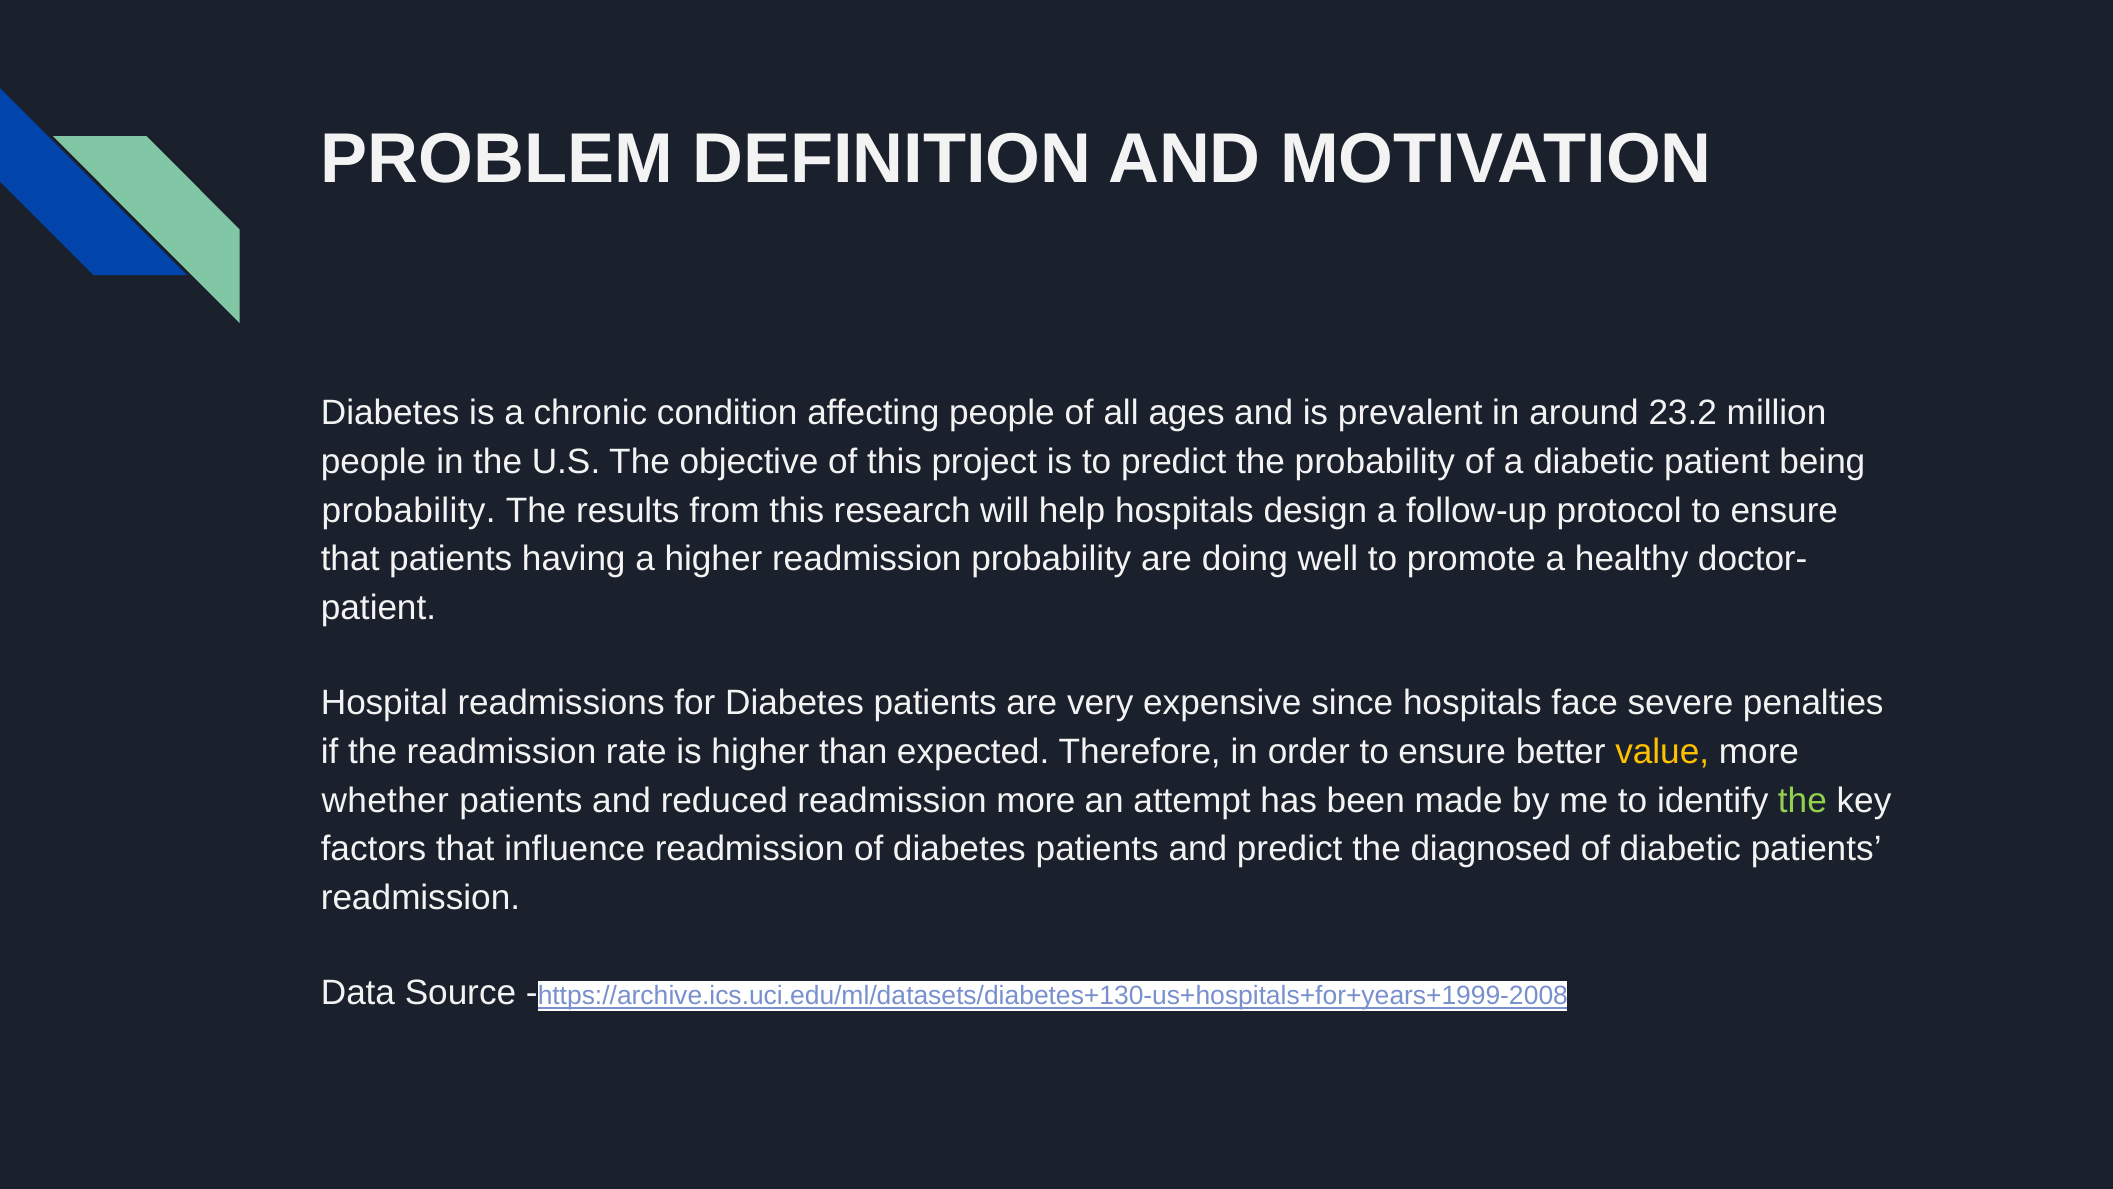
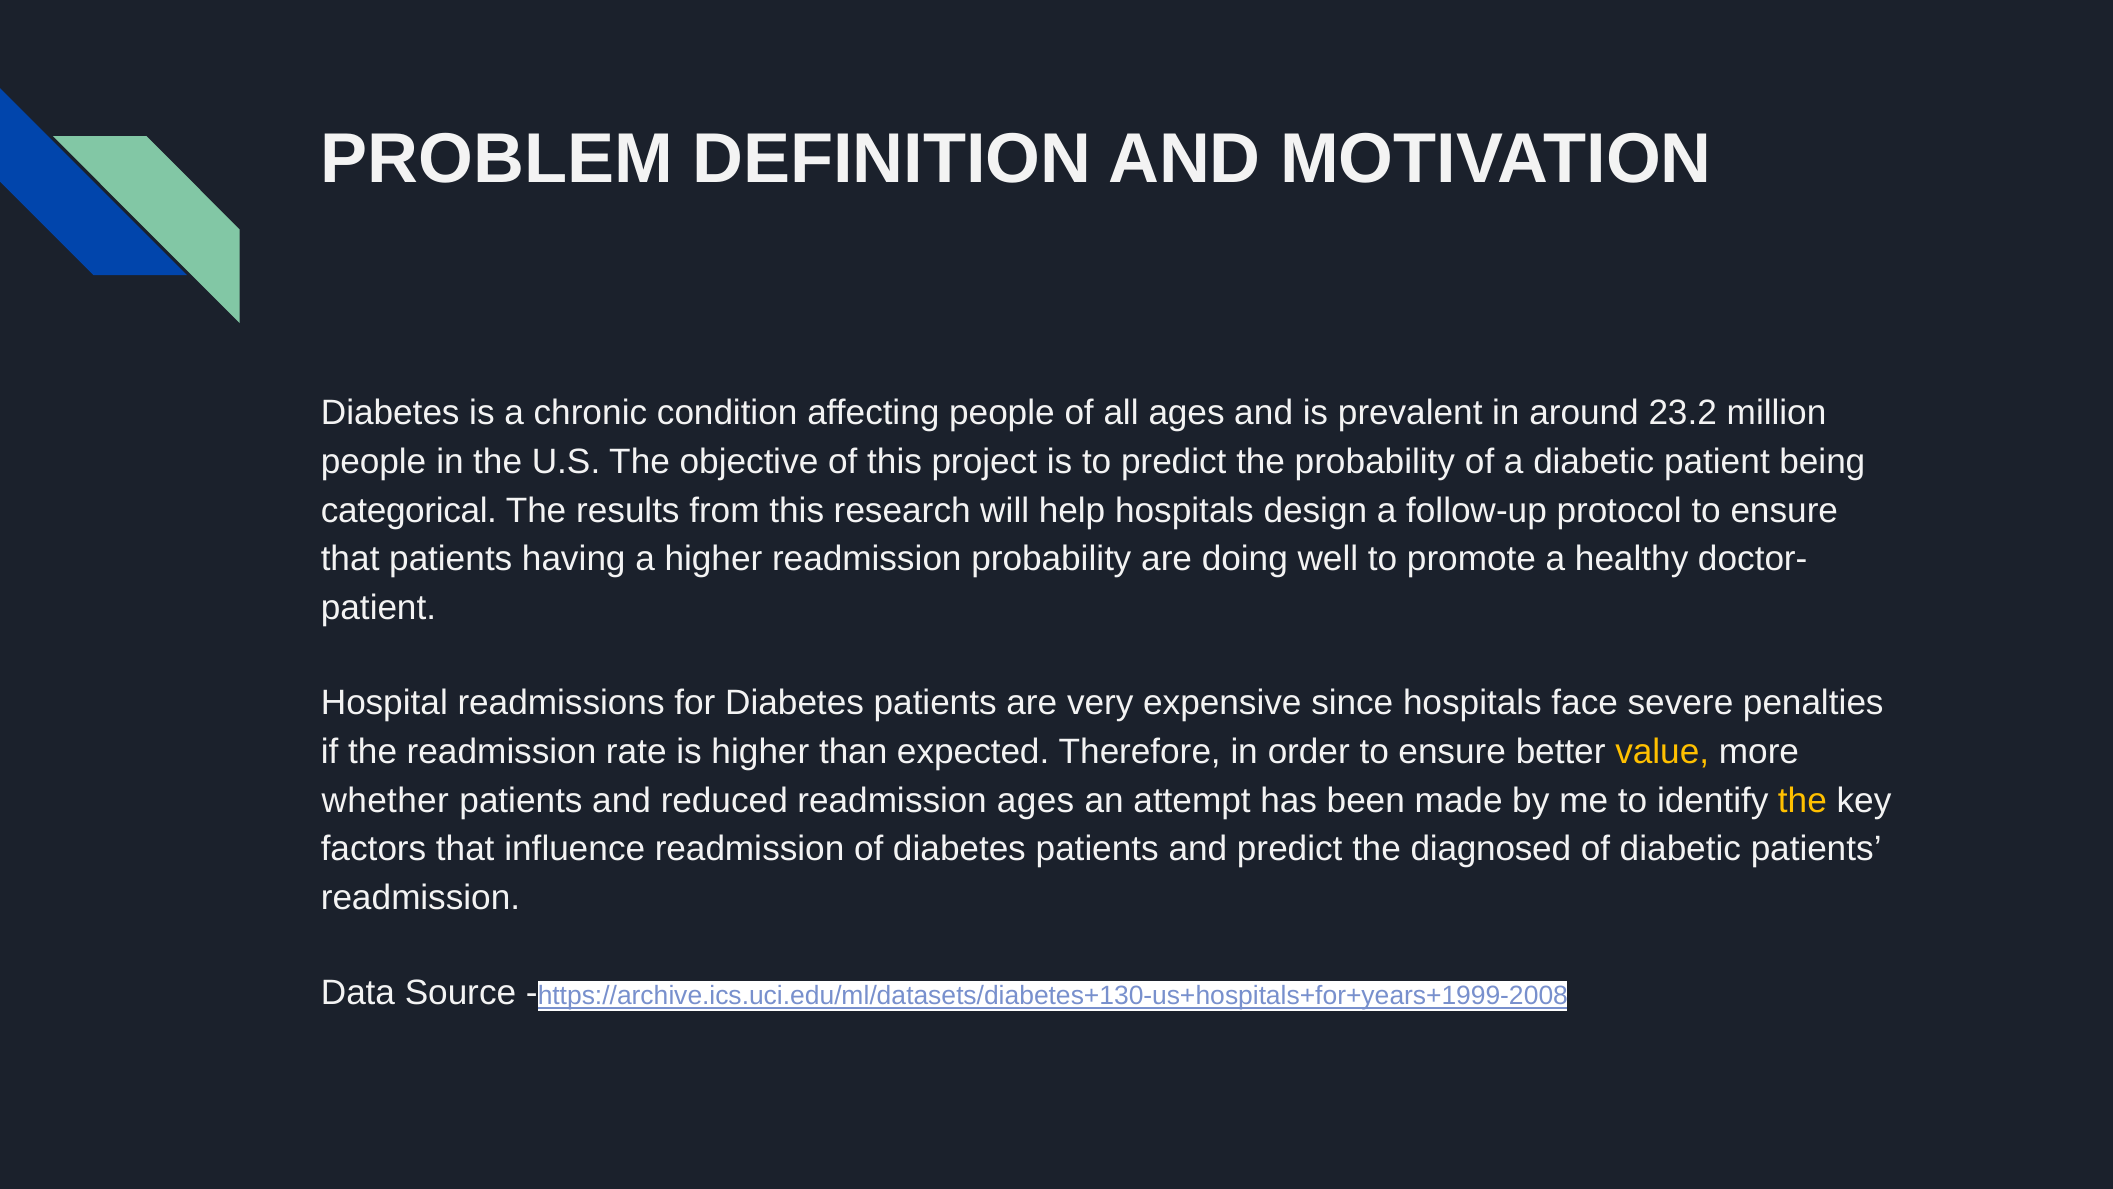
probability: probability -> categorical (409, 510)
readmission more: more -> ages (1036, 800)
the colour: light green -> yellow (1802, 800)
